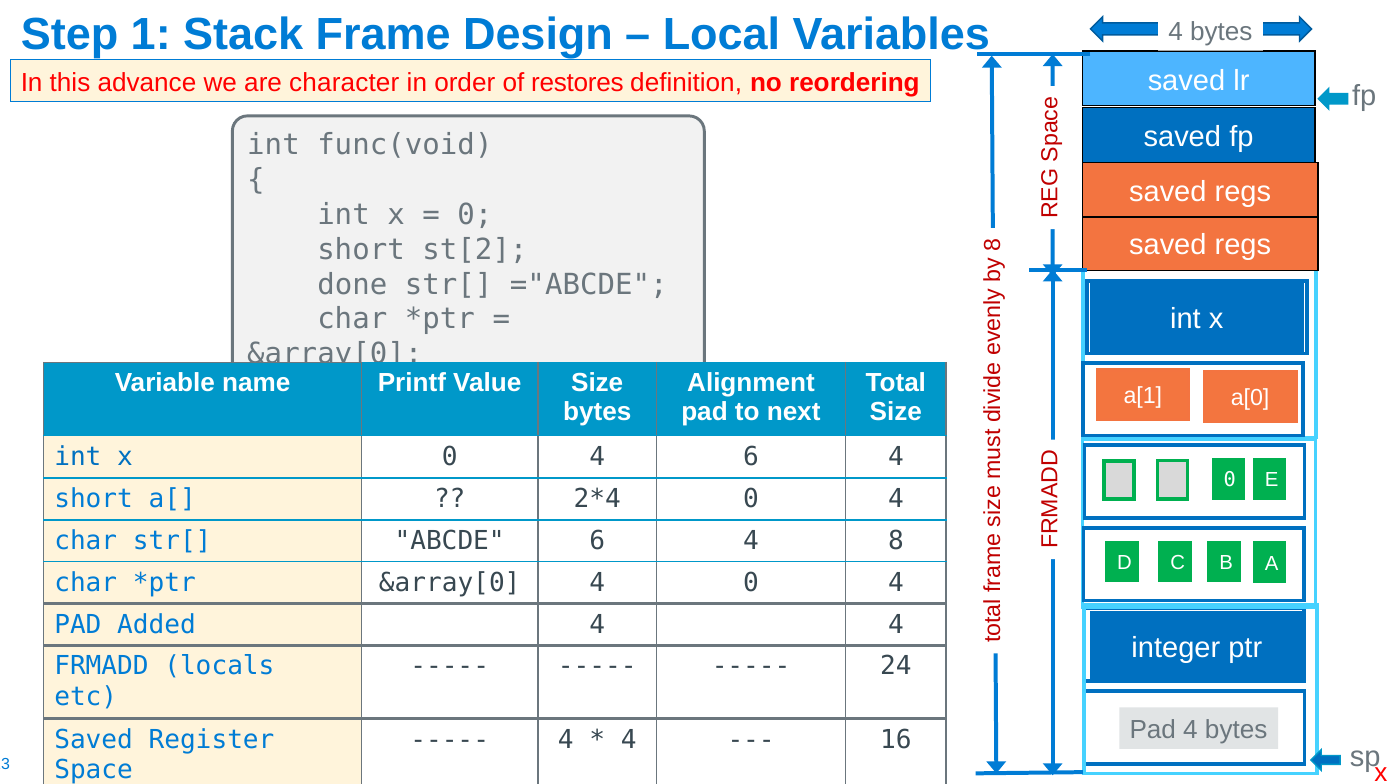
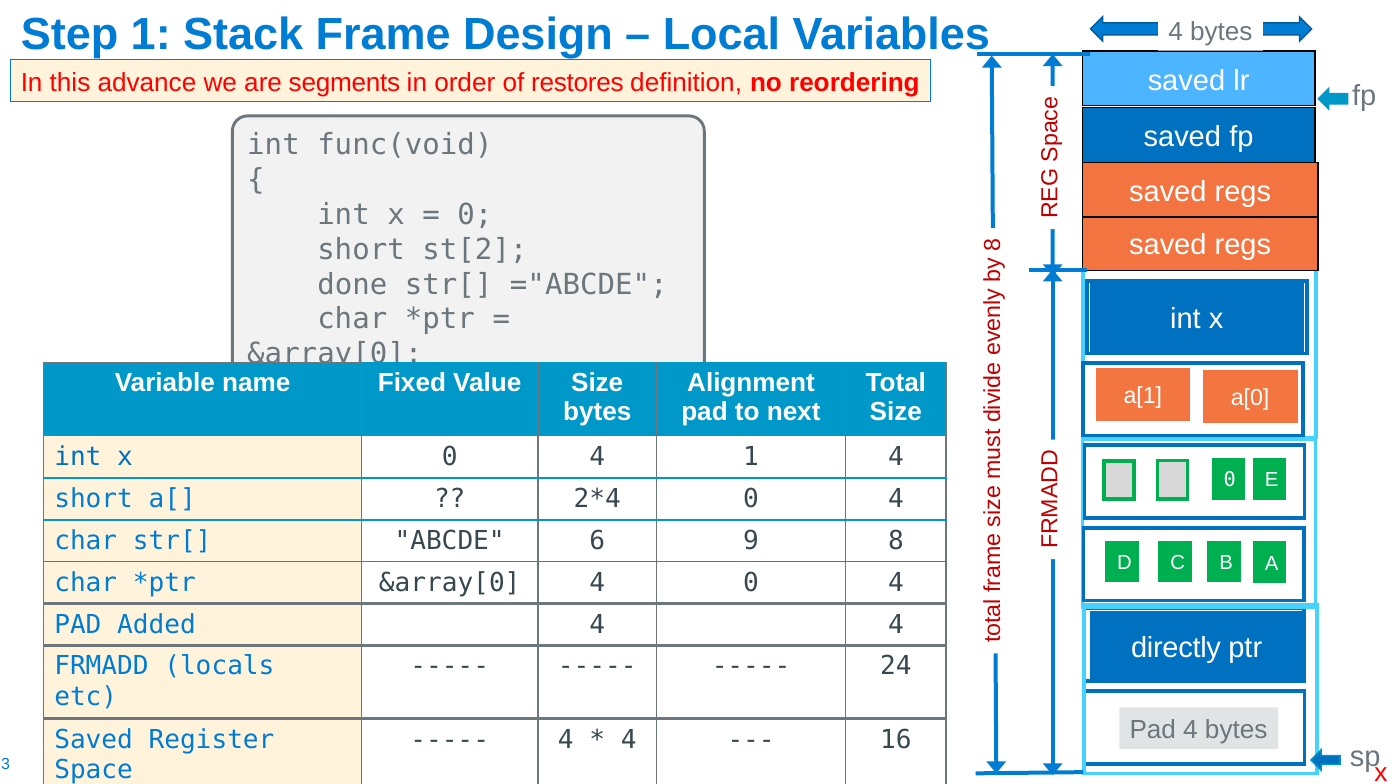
character: character -> segments (344, 83)
Printf: Printf -> Fixed (412, 383)
4 6: 6 -> 1 (751, 457)
ABCDE 6 4: 4 -> 9 (751, 541)
integer: integer -> directly (1176, 648)
